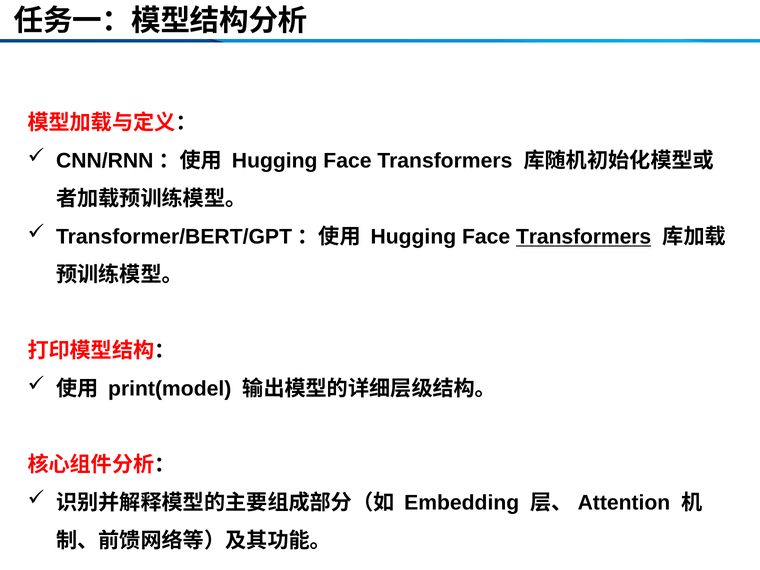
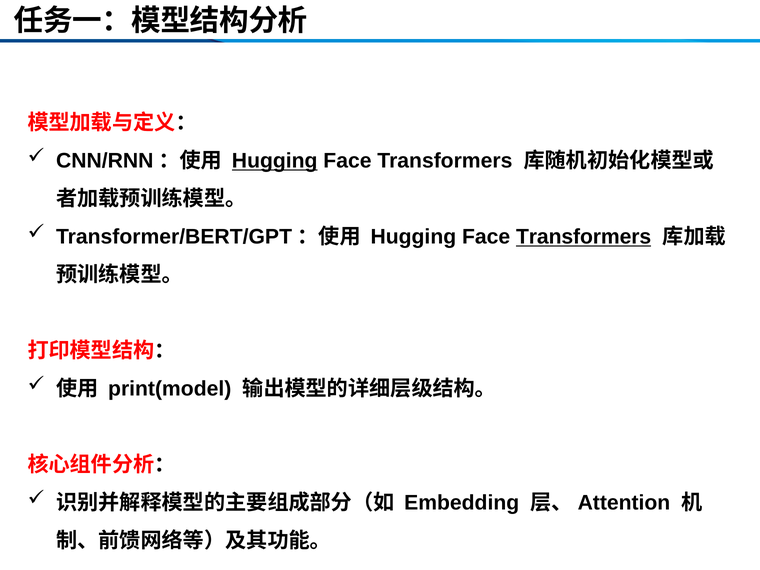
Hugging underline: none -> present (275, 161)
